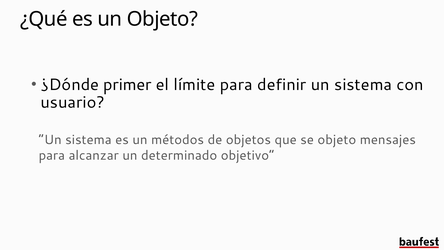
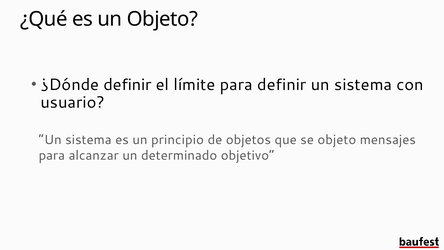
¿Dónde primer: primer -> definir (127, 85)
métodos: métodos -> principio (178, 140)
